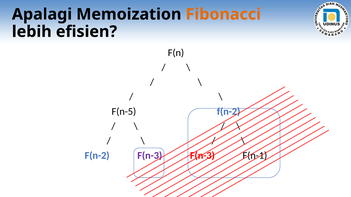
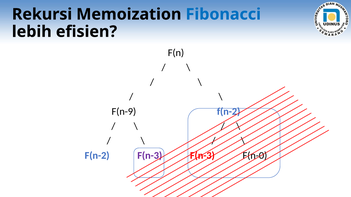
Apalagi: Apalagi -> Rekursi (42, 14)
Fibonacci colour: orange -> blue (223, 14)
F(n-5: F(n-5 -> F(n-9 (124, 112)
F(n-1: F(n-1 -> F(n-0 (255, 156)
